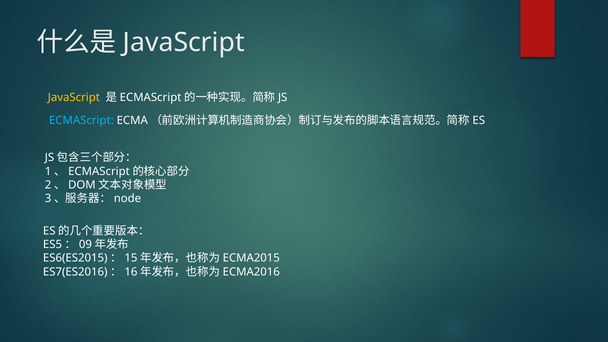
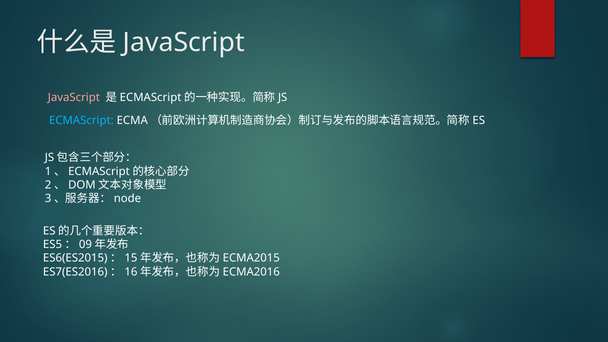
JavaScript colour: yellow -> pink (74, 98)
